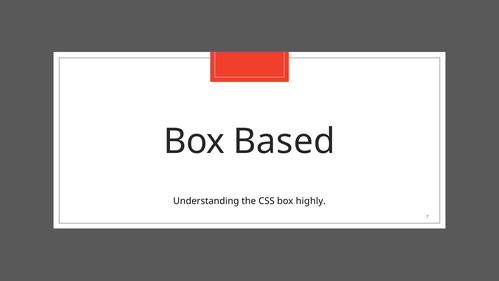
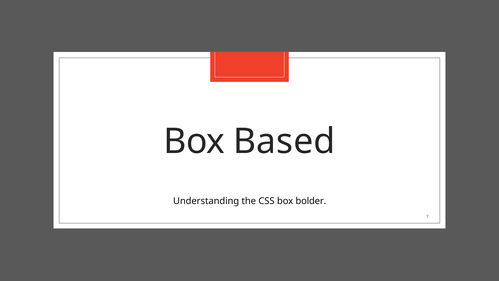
highly: highly -> bolder (311, 201)
